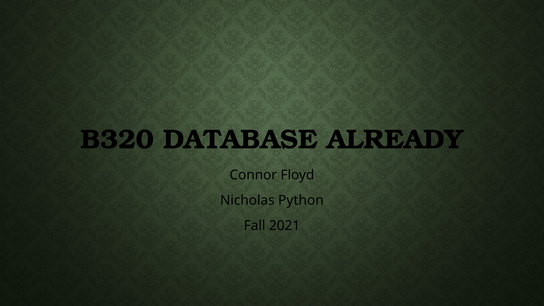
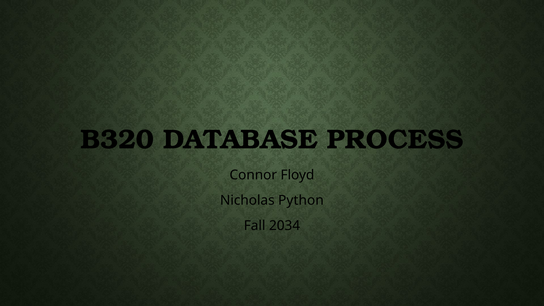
ALREADY: ALREADY -> PROCESS (395, 140)
2021: 2021 -> 2034 (285, 226)
